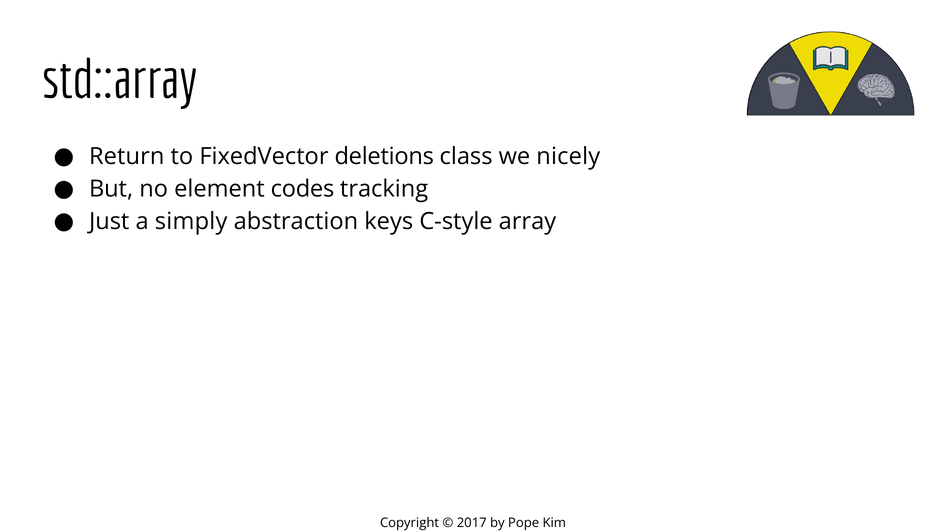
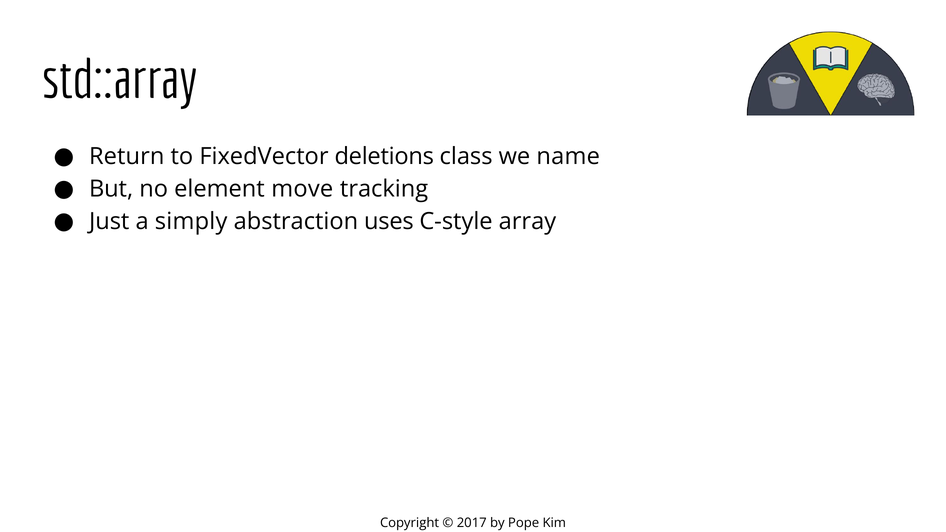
nicely: nicely -> name (568, 156)
codes: codes -> move (302, 189)
keys: keys -> uses (389, 222)
